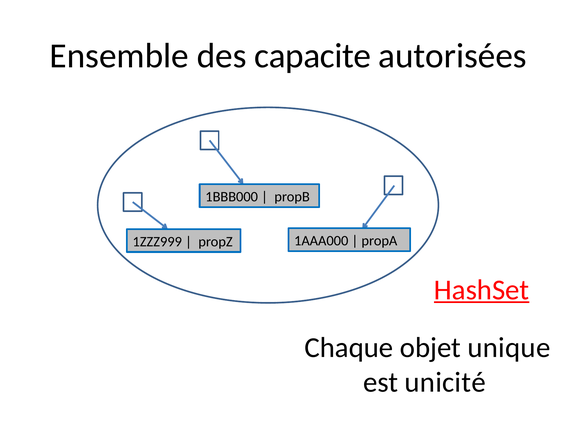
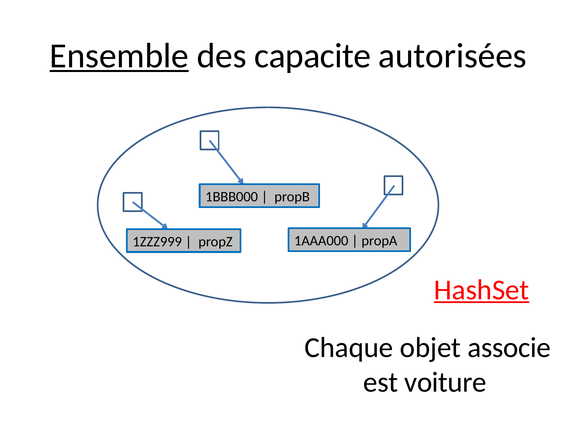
Ensemble underline: none -> present (119, 56)
unique: unique -> associe (509, 348)
unicité: unicité -> voiture (445, 382)
